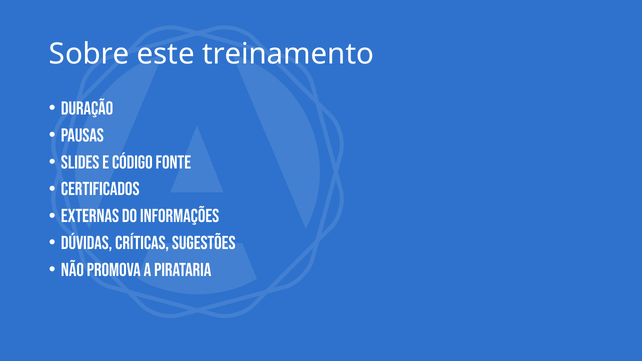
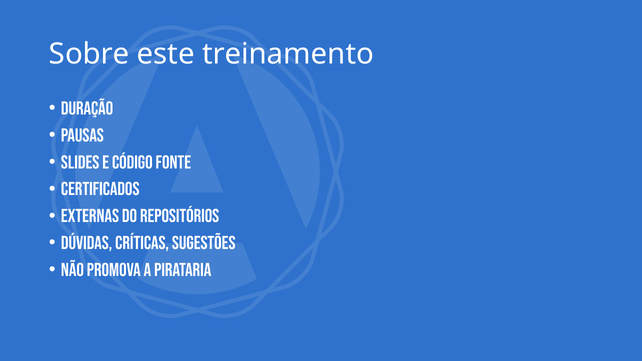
informações: informações -> repositórios (180, 216)
